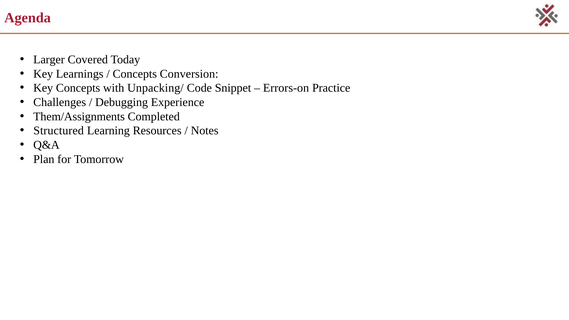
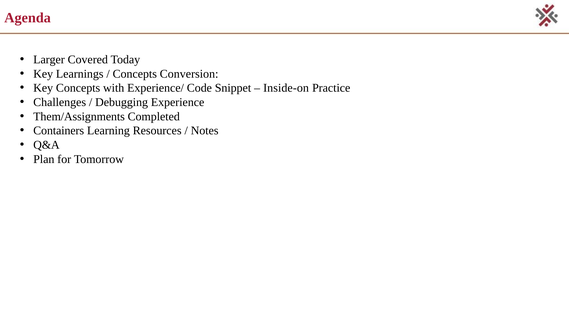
Unpacking/: Unpacking/ -> Experience/ (156, 88)
Errors-on: Errors-on -> Inside-on (286, 88)
Structured: Structured -> Containers (59, 131)
